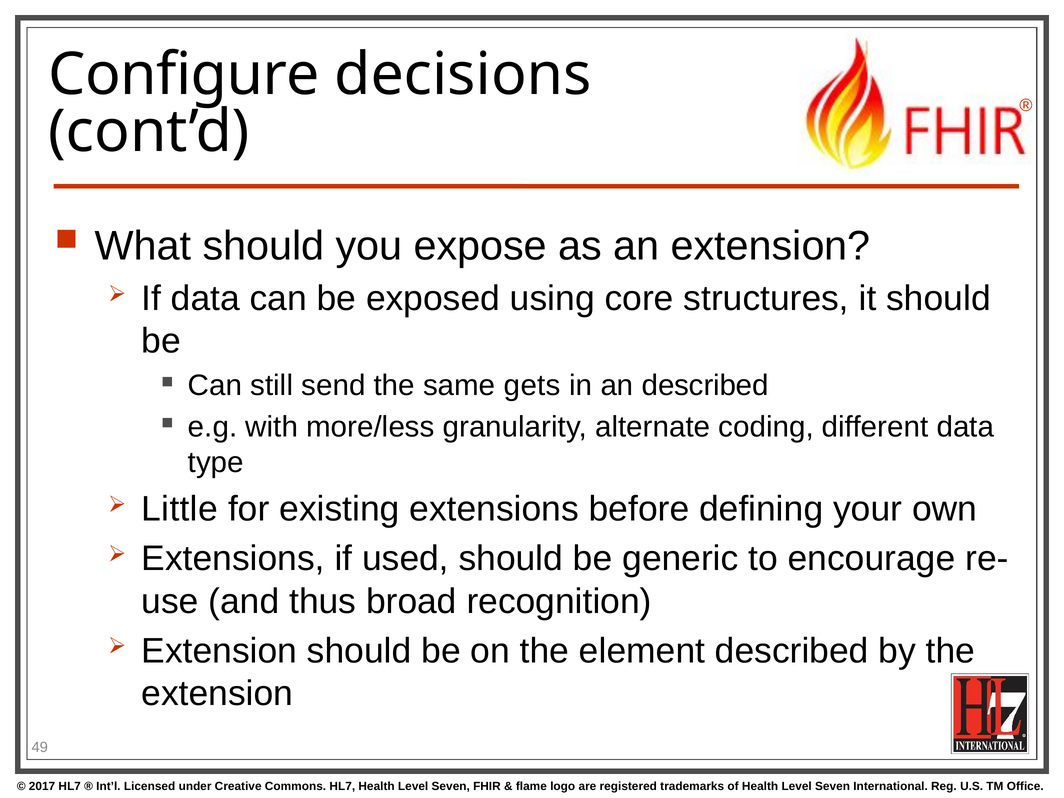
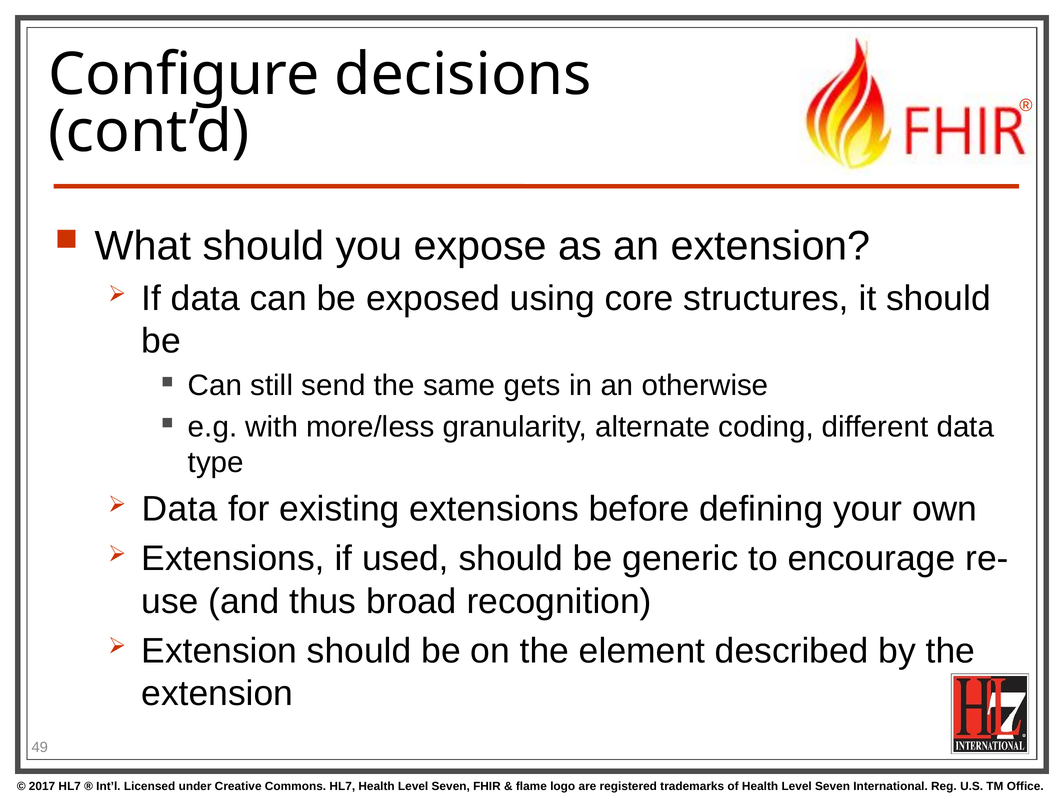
an described: described -> otherwise (705, 386)
Little: Little -> Data (180, 509)
